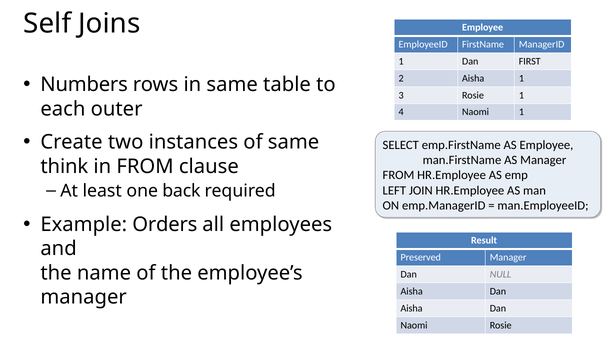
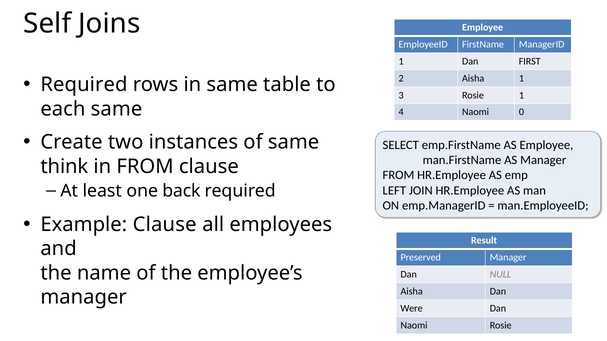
Numbers: Numbers -> Required (84, 85)
each outer: outer -> same (117, 109)
Naomi 1: 1 -> 0 (522, 112)
Example Orders: Orders -> Clause (165, 225)
Aisha: Aisha -> Were (412, 309)
